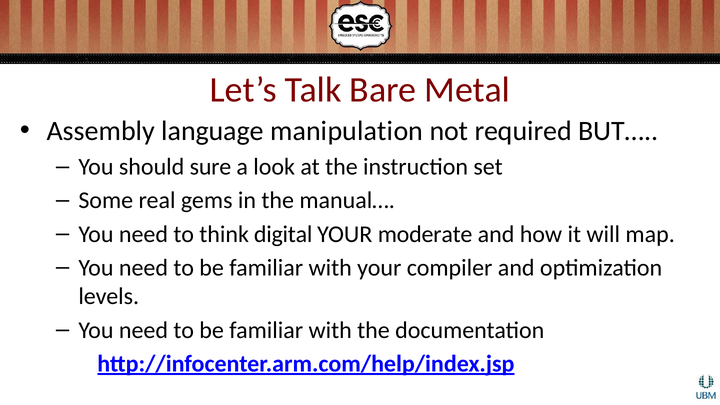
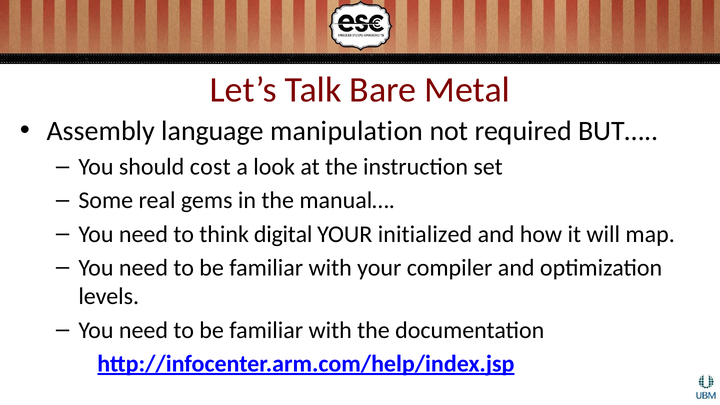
sure: sure -> cost (210, 167)
moderate: moderate -> initialized (425, 234)
